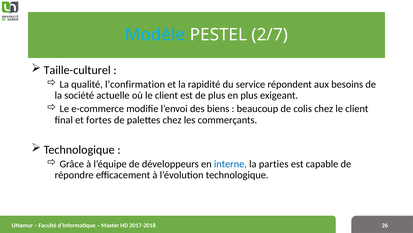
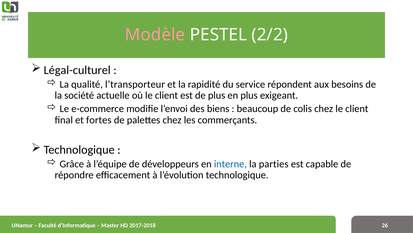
Modèle colour: light blue -> pink (155, 35)
2/7: 2/7 -> 2/2 (270, 35)
Taille-culturel: Taille-culturel -> Légal-culturel (77, 70)
l’confirmation: l’confirmation -> l’transporteur (135, 84)
